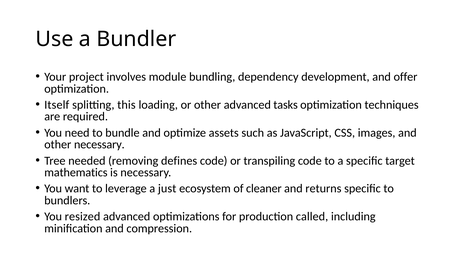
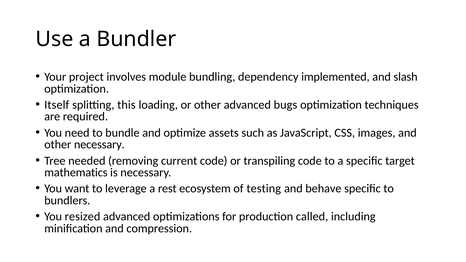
development: development -> implemented (335, 77)
offer: offer -> slash (406, 77)
tasks: tasks -> bugs (285, 105)
defines: defines -> current (179, 161)
just: just -> rest (167, 189)
cleaner: cleaner -> testing (264, 189)
returns: returns -> behave (323, 189)
